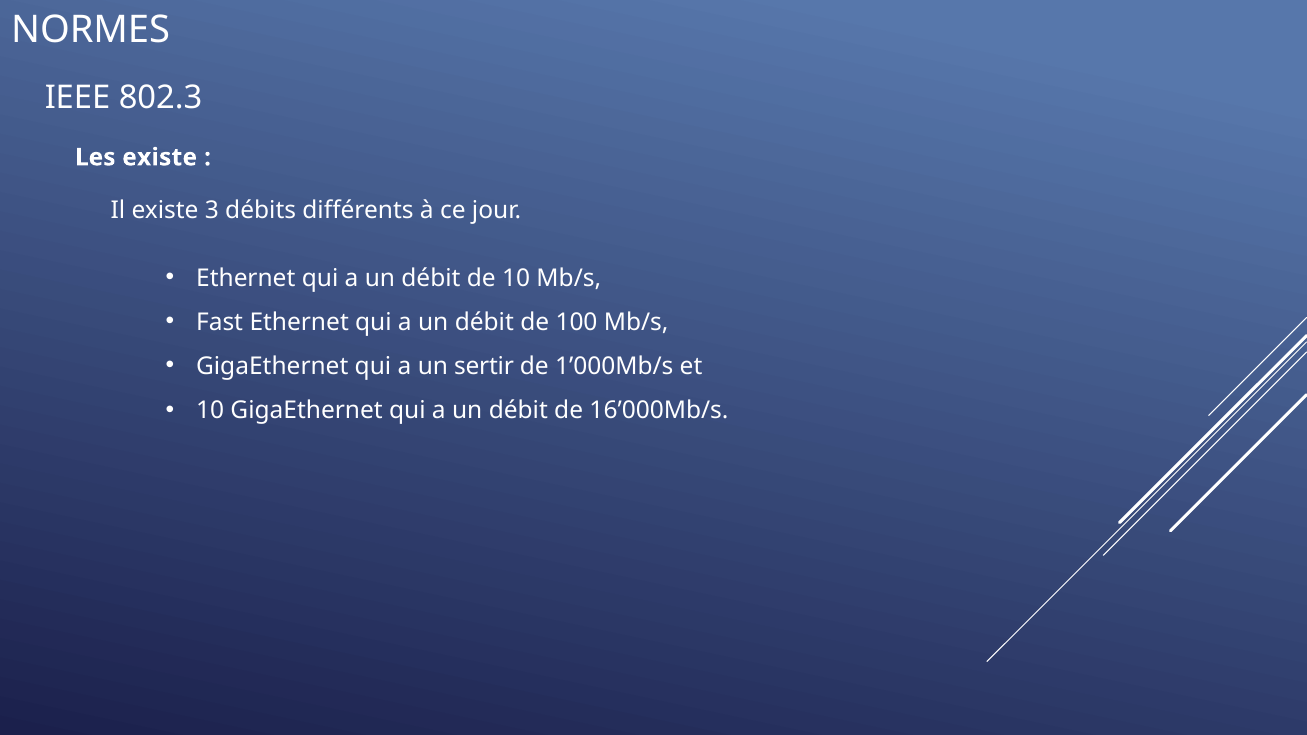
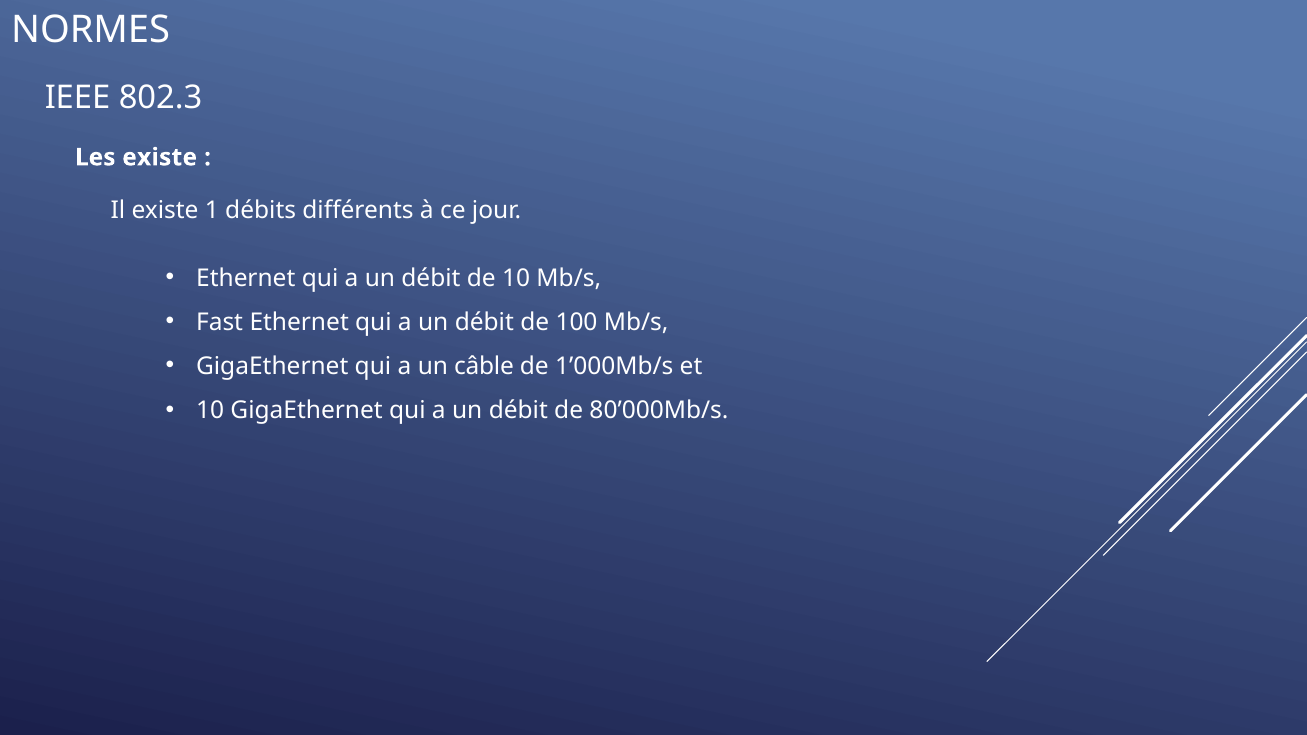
3: 3 -> 1 (212, 210)
sertir: sertir -> câble (484, 366)
16’000Mb/s: 16’000Mb/s -> 80’000Mb/s (659, 410)
